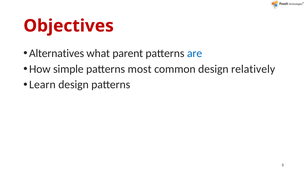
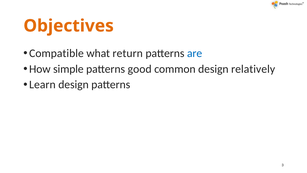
Objectives colour: red -> orange (69, 26)
Alternatives: Alternatives -> Compatible (56, 53)
parent: parent -> return (128, 53)
most: most -> good (140, 69)
